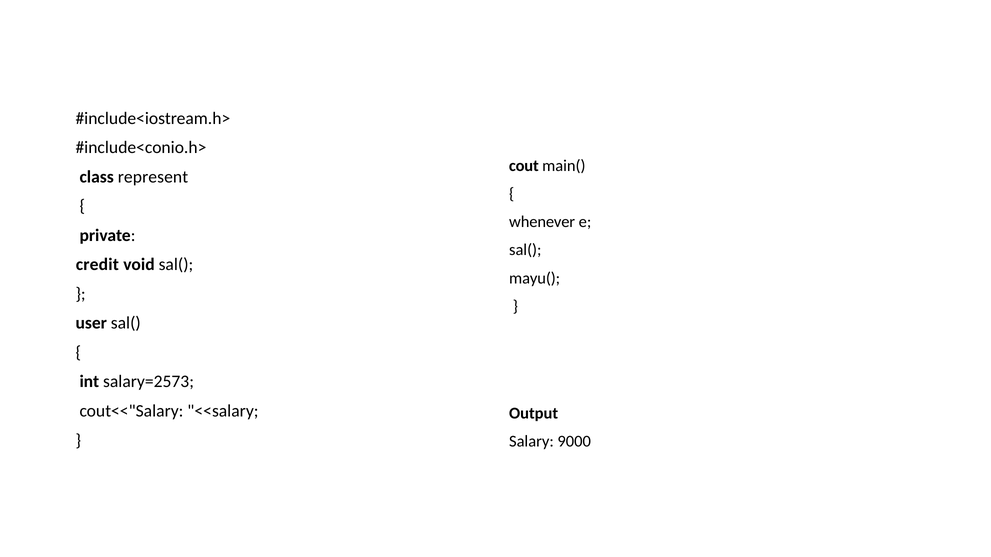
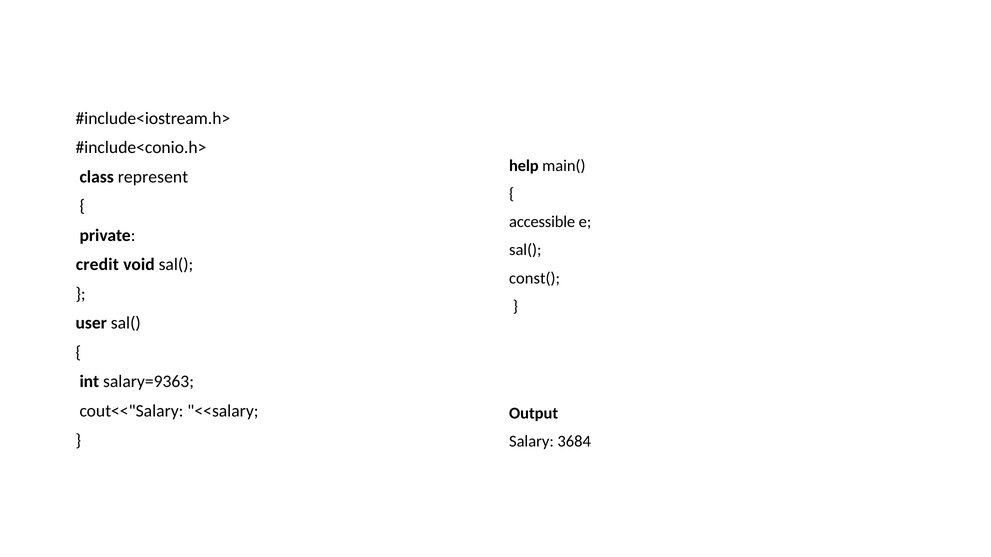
cout: cout -> help (524, 166)
whenever: whenever -> accessible (542, 222)
mayu(: mayu( -> const( (535, 278)
salary=2573: salary=2573 -> salary=9363 (148, 382)
9000: 9000 -> 3684 (574, 442)
